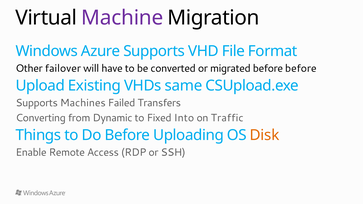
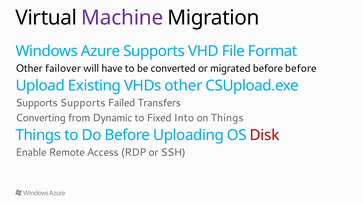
VHDs same: same -> other (183, 86)
Supports Machines: Machines -> Supports (83, 103)
on Traffic: Traffic -> Things (227, 118)
Disk colour: orange -> red (265, 135)
